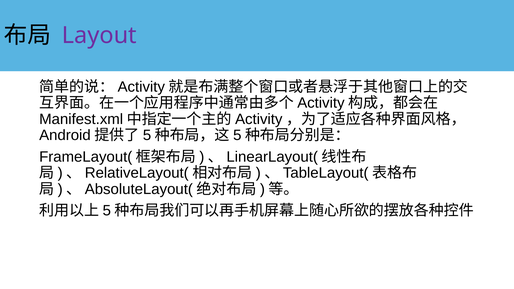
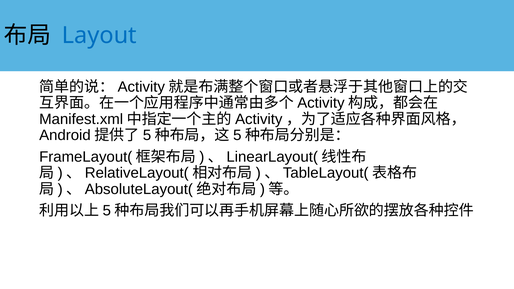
Layout colour: purple -> blue (99, 35)
